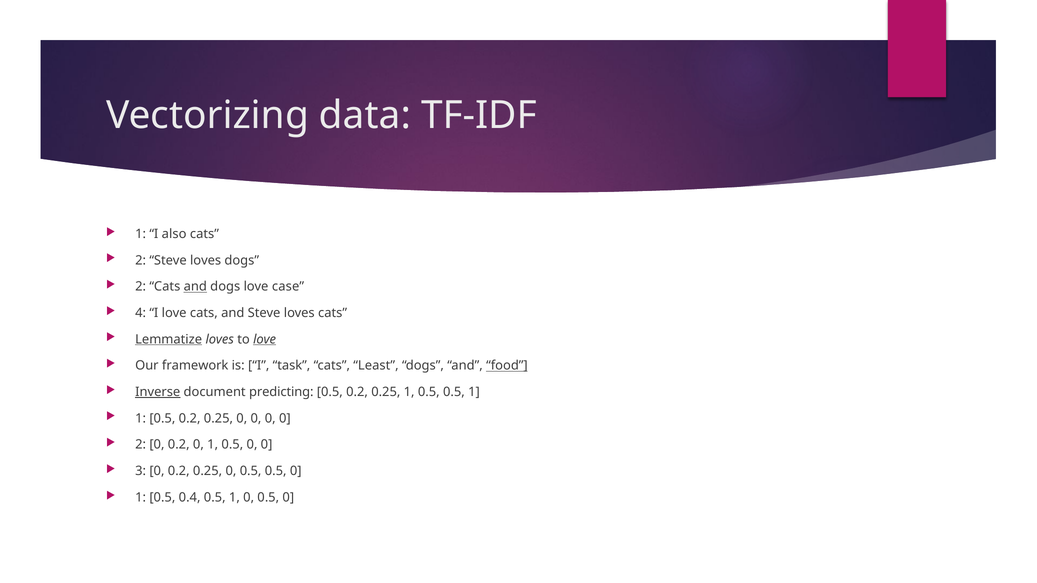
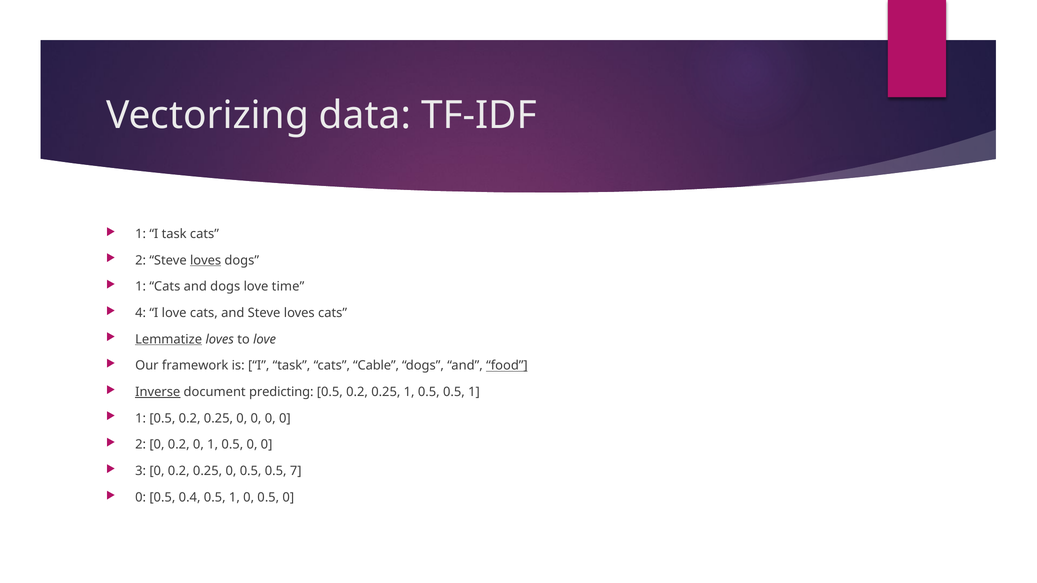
1 I also: also -> task (174, 234)
loves underline: none -> present (206, 260)
2: 2 -> 1 (141, 287)
and underline: present -> none (195, 287)
case: case -> time (288, 287)
love underline: present -> none (265, 339)
Least: Least -> Cable (376, 366)
0.5 0.5 0: 0 -> 7 (296, 471)
1: 1 -> 0 (141, 498)
